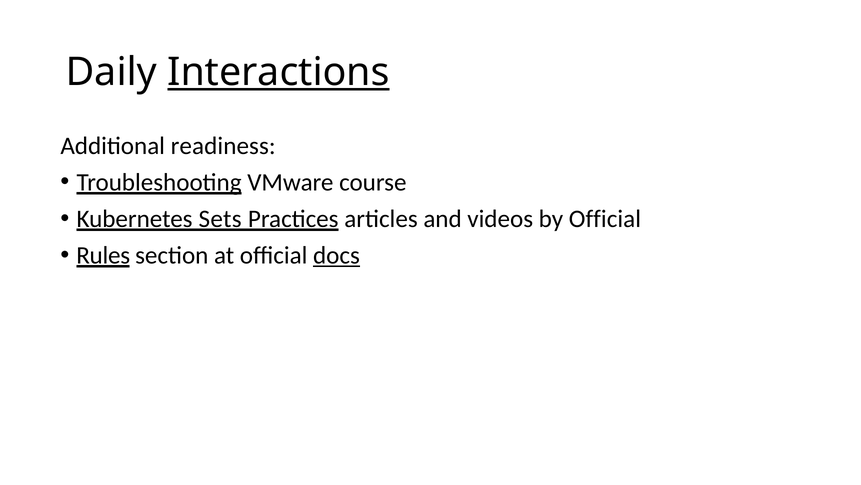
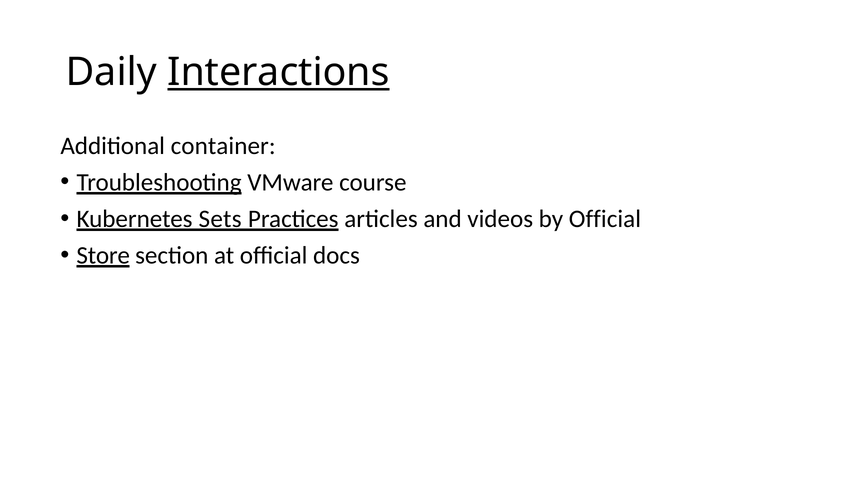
readiness: readiness -> container (223, 146)
Rules: Rules -> Store (103, 255)
docs underline: present -> none (336, 255)
